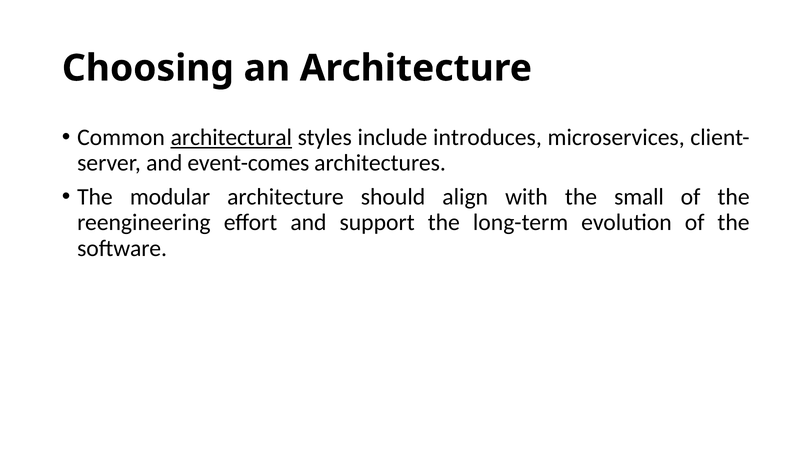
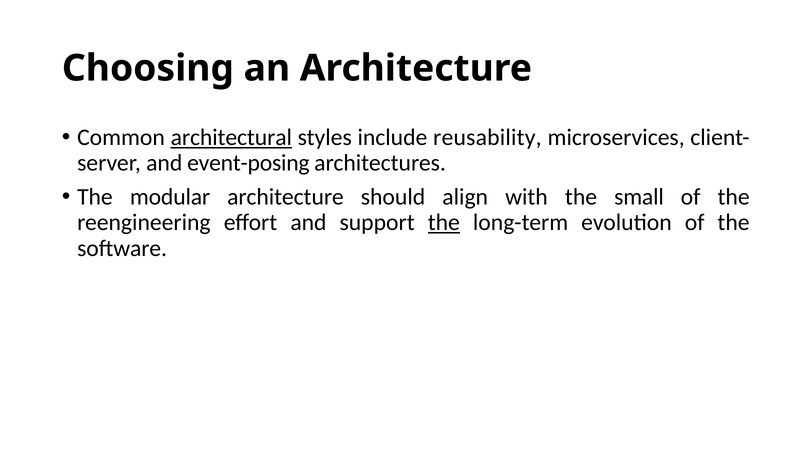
introduces: introduces -> reusability (487, 137)
event-comes: event-comes -> event-posing (248, 163)
the underline: none -> present (444, 222)
